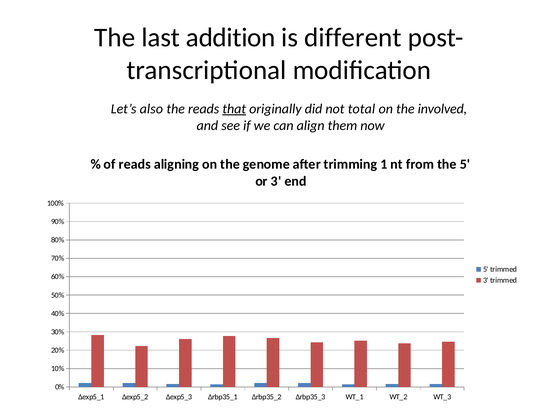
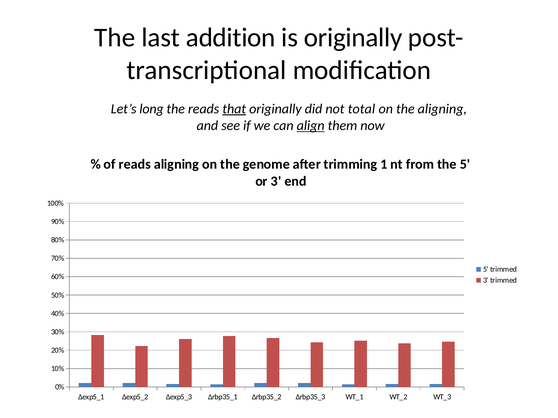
is different: different -> originally (353, 38)
also: also -> long (152, 109)
the involved: involved -> aligning (442, 109)
align underline: none -> present (311, 126)
